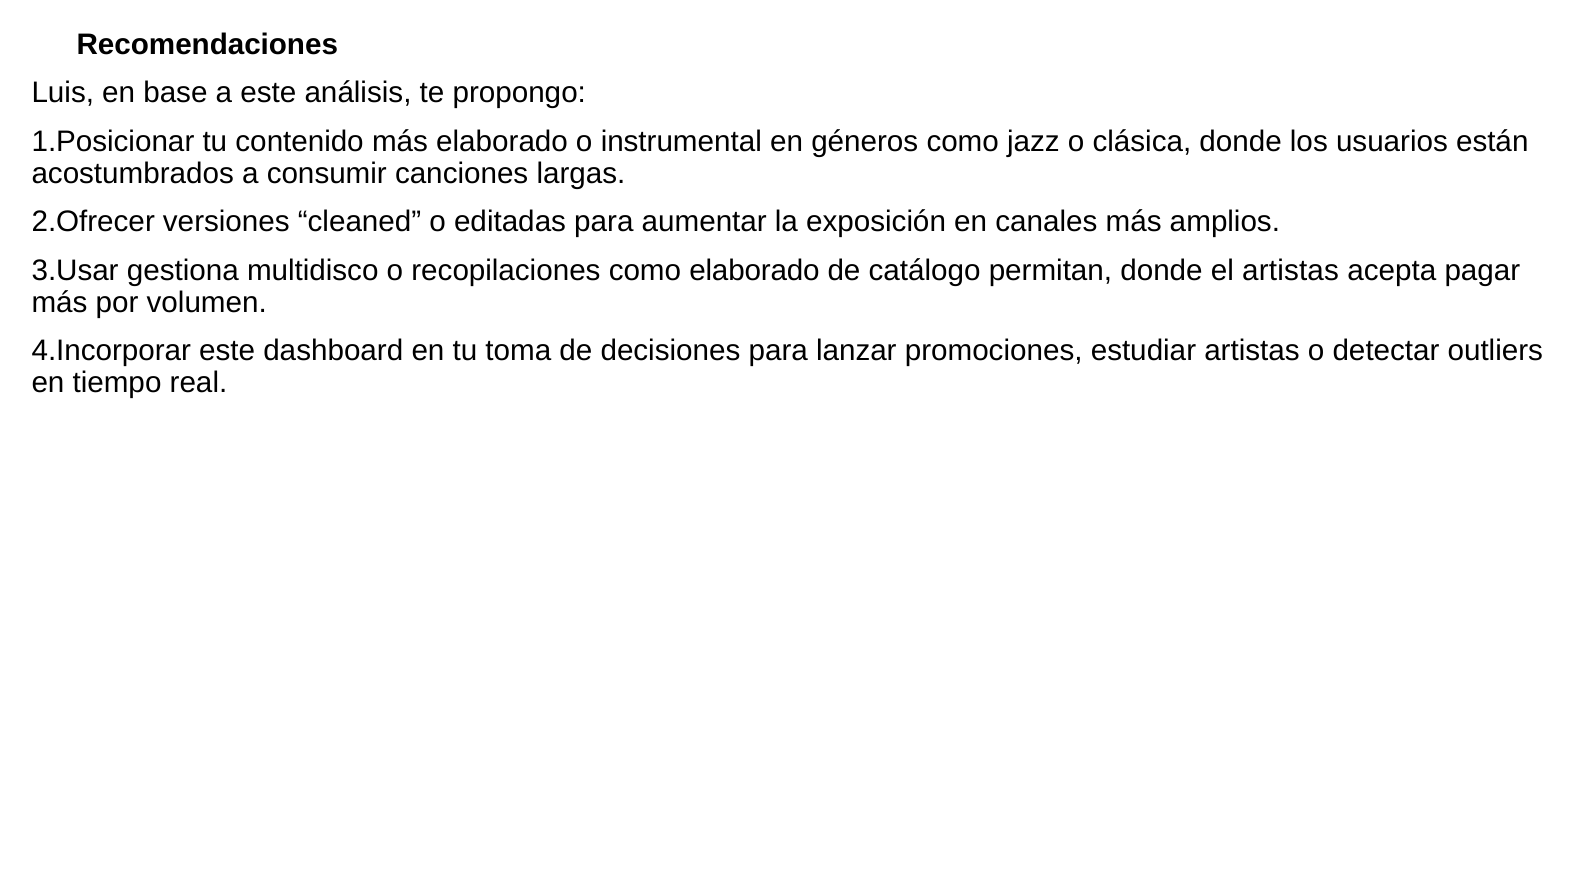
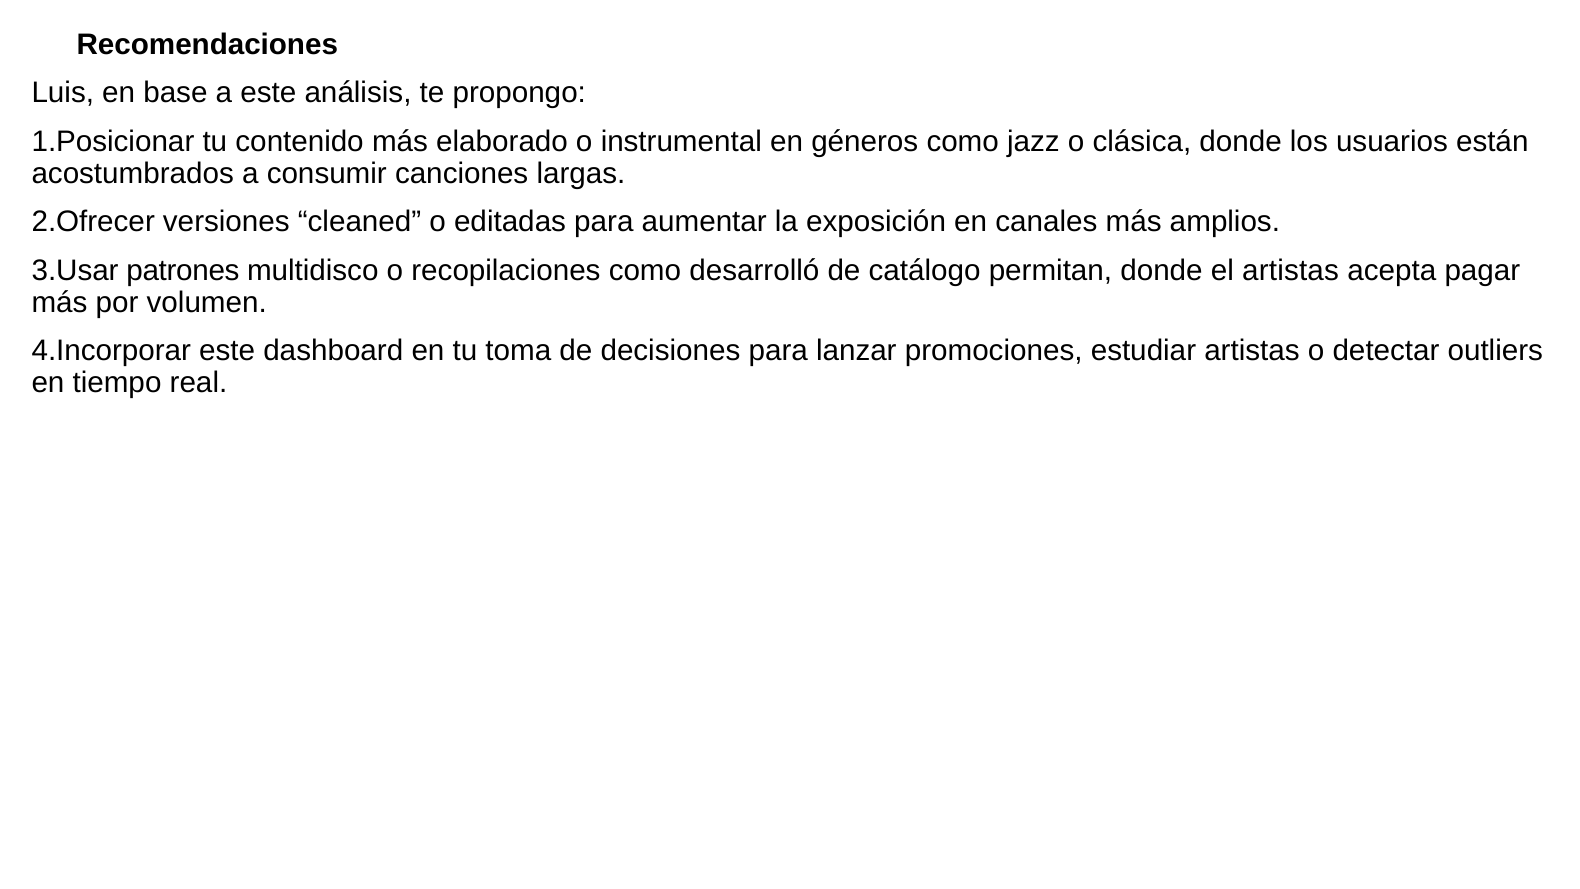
gestiona: gestiona -> patrones (183, 270)
como elaborado: elaborado -> desarrolló (754, 270)
